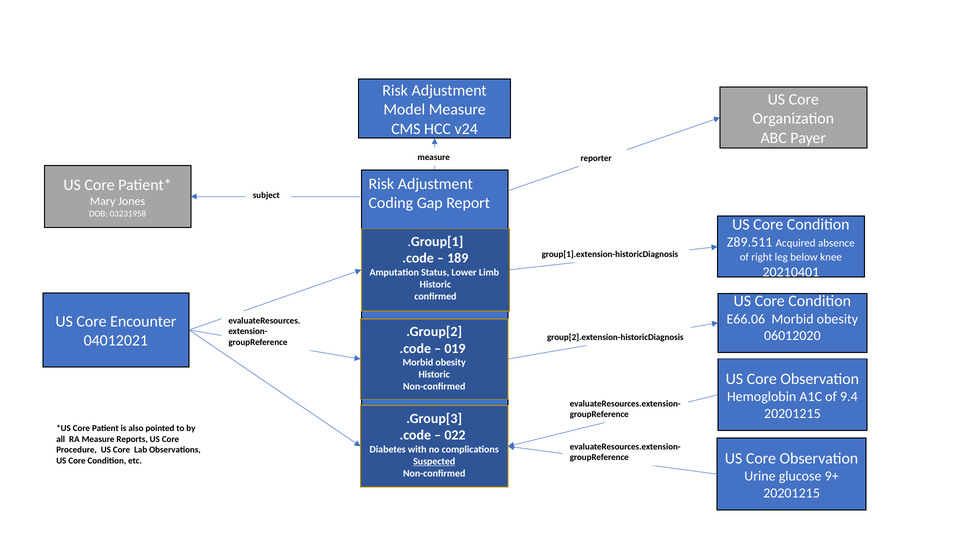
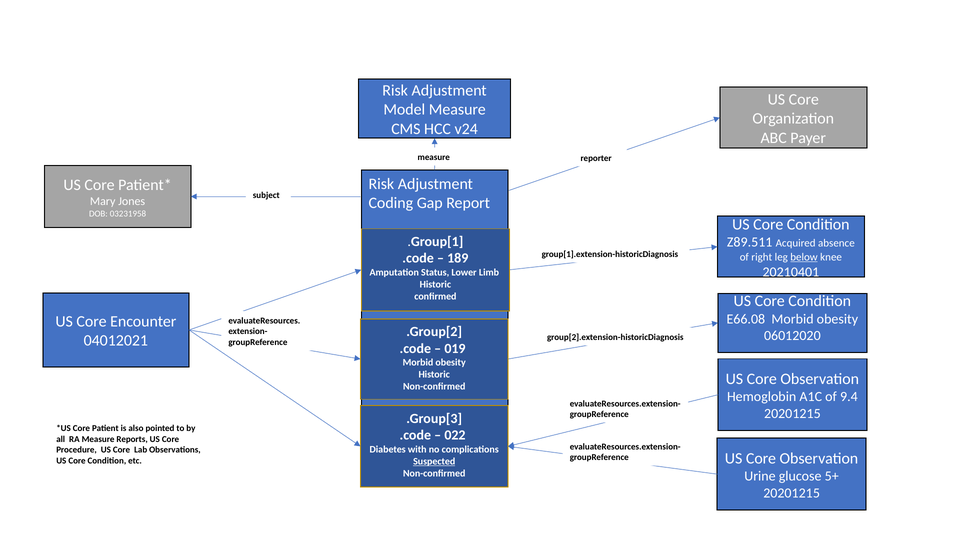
below underline: none -> present (804, 257)
E66.06: E66.06 -> E66.08 (746, 319)
9+: 9+ -> 5+ (832, 477)
